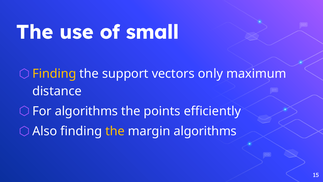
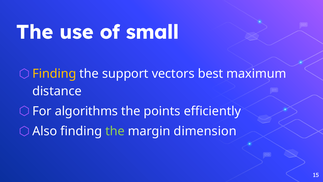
only: only -> best (210, 74)
the colour: yellow -> light green (115, 131)
margin algorithms: algorithms -> dimension (205, 131)
